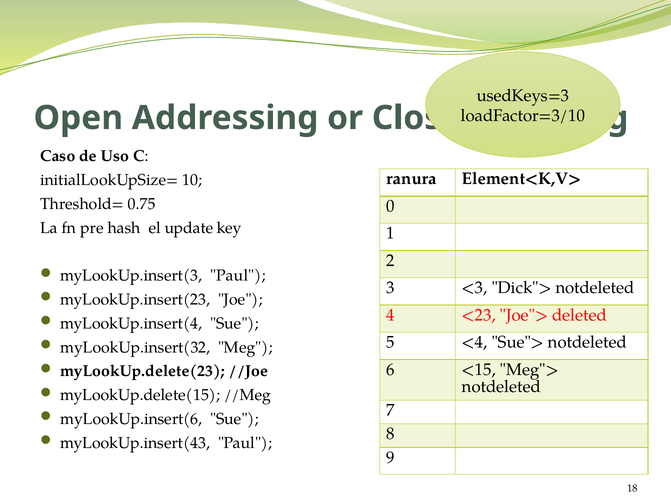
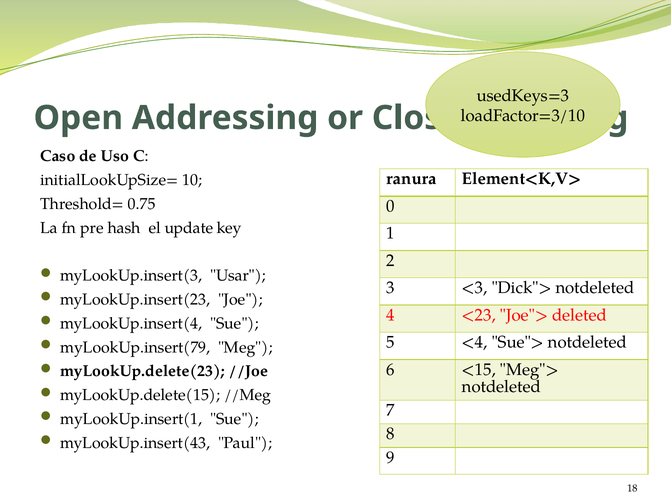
myLookUp.insert(3 Paul: Paul -> Usar (238, 275)
myLookUp.insert(32: myLookUp.insert(32 -> myLookUp.insert(79 (135, 347)
myLookUp.insert(6: myLookUp.insert(6 -> myLookUp.insert(1 (131, 418)
